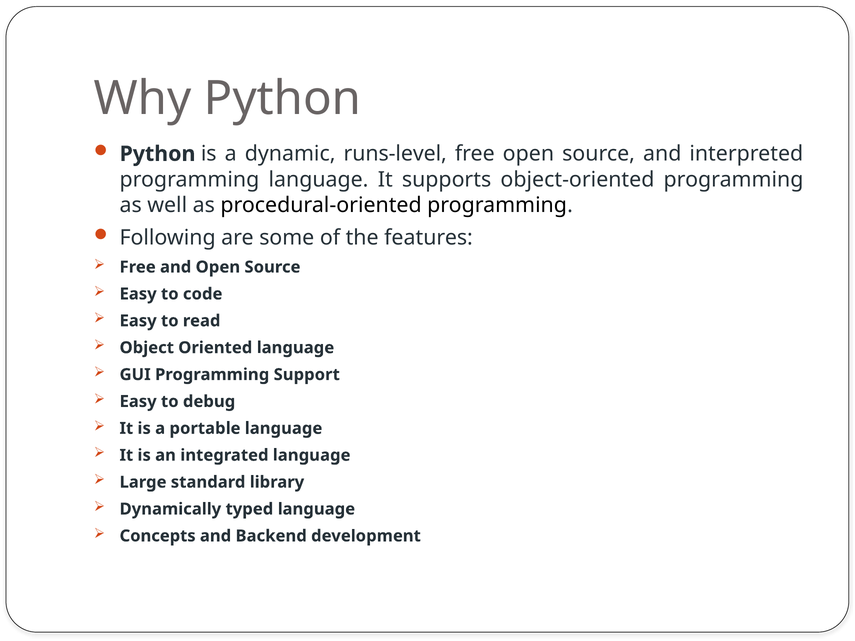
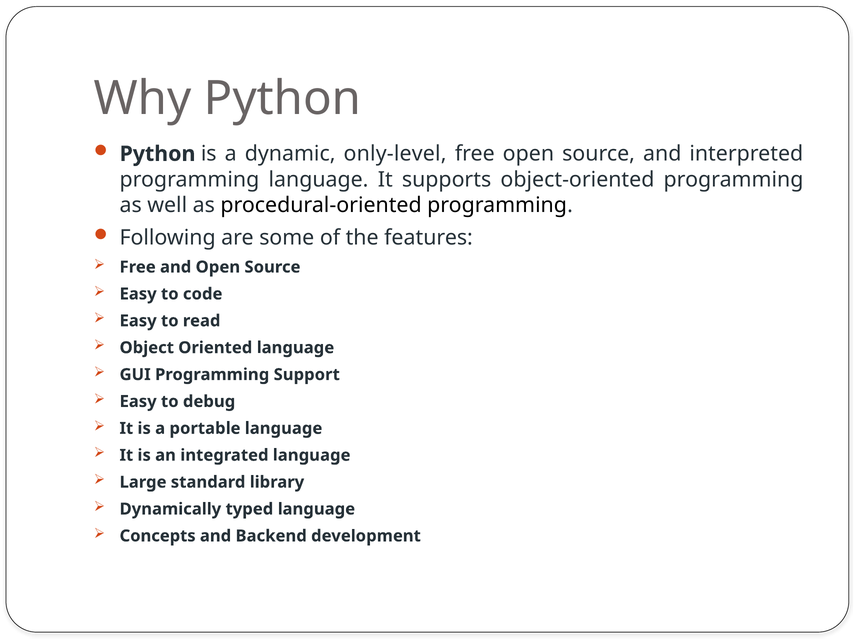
runs-level: runs-level -> only-level (395, 154)
